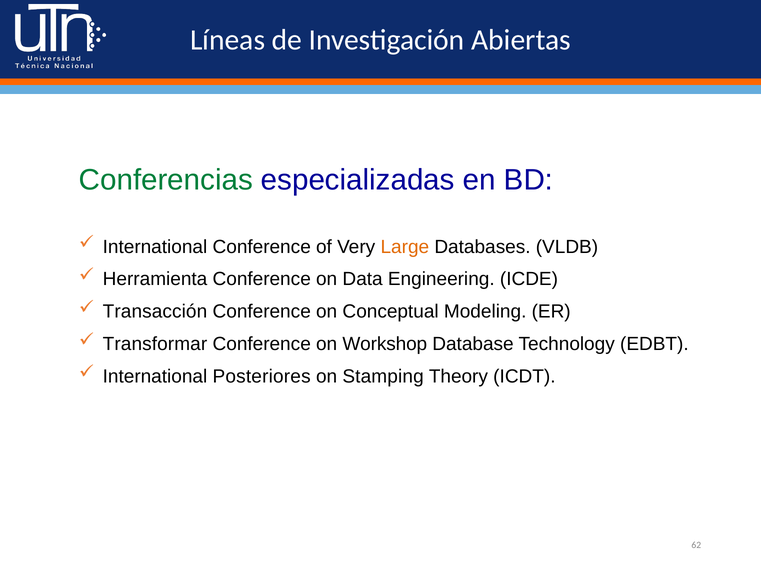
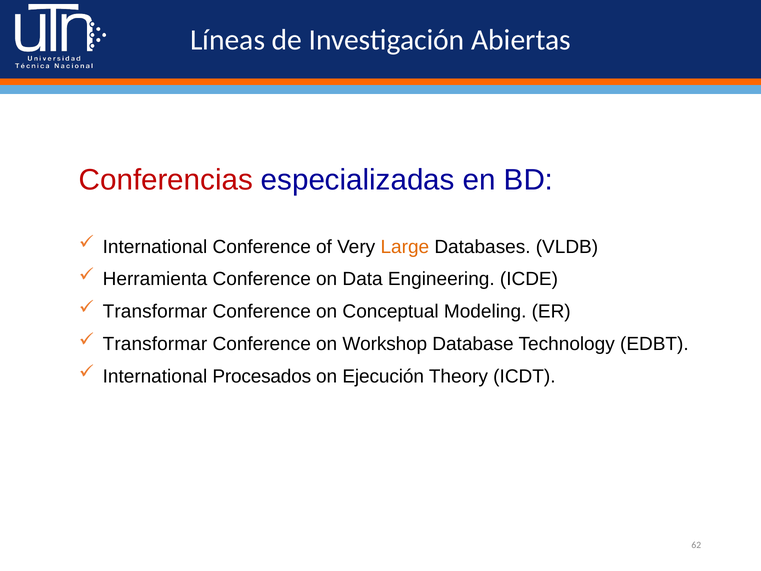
Conferencias colour: green -> red (166, 180)
Transacción: Transacción -> Transformar (155, 311)
Posteriores: Posteriores -> Procesados (262, 376)
Stamping: Stamping -> Ejecución (383, 376)
